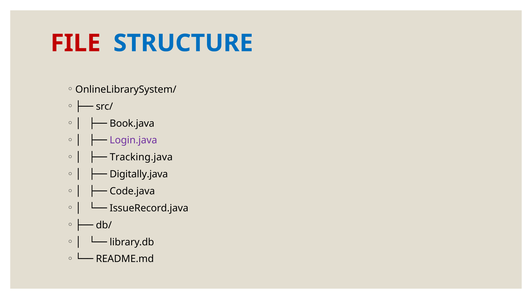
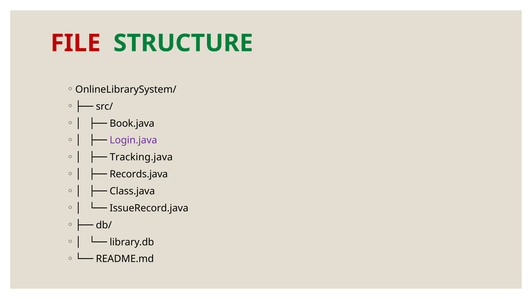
STRUCTURE colour: blue -> green (183, 43)
Digitally.java: Digitally.java -> Records.java (139, 174)
Code.java: Code.java -> Class.java (132, 191)
